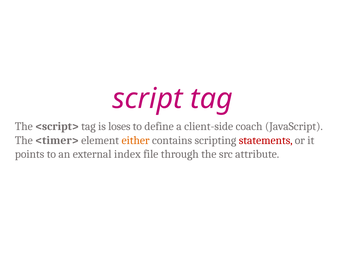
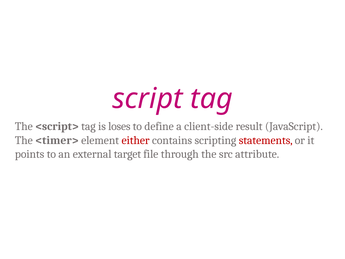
coach: coach -> result (249, 126)
either colour: orange -> red (136, 140)
index: index -> target (127, 154)
